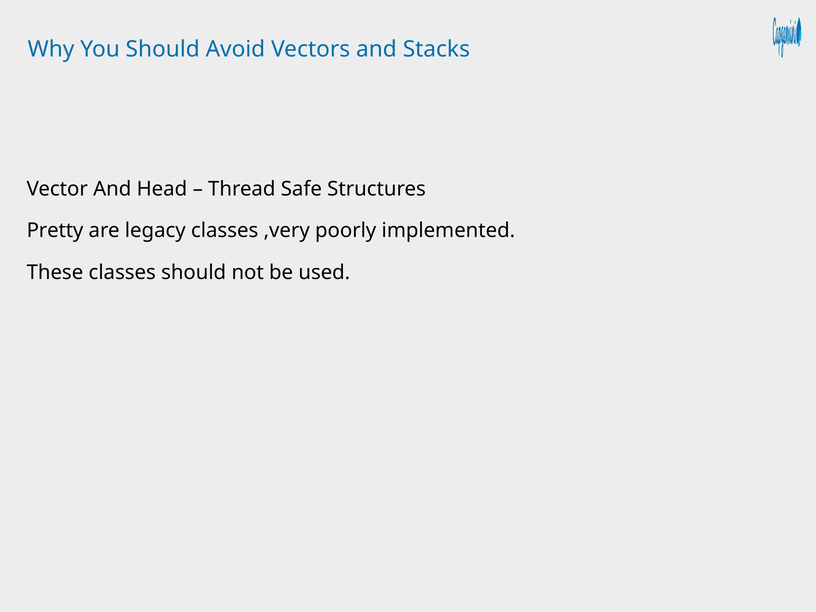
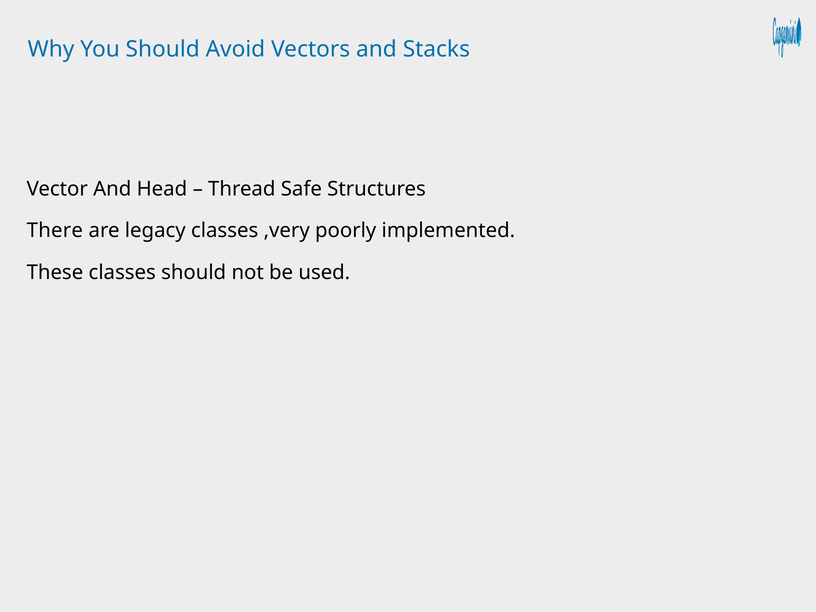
Pretty: Pretty -> There (55, 231)
